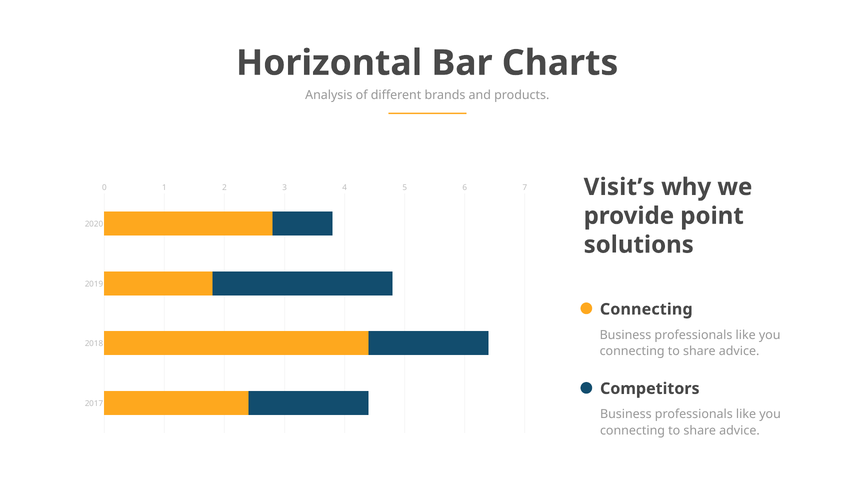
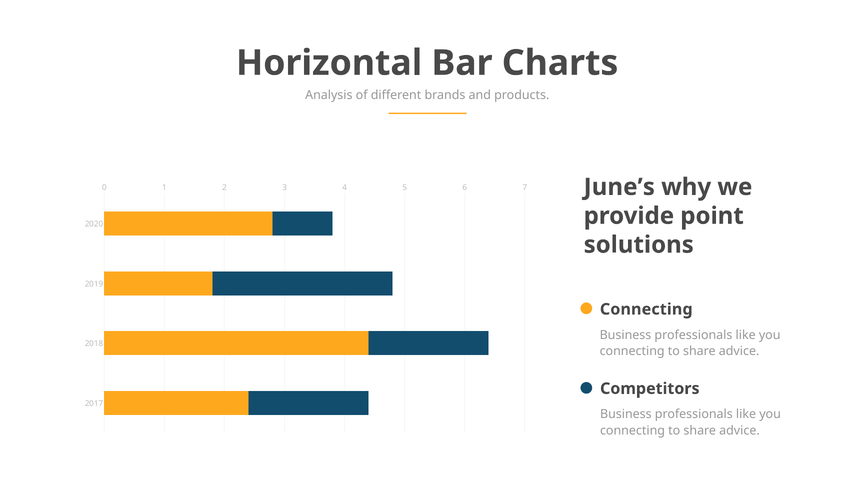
Visit’s: Visit’s -> June’s (619, 187)
